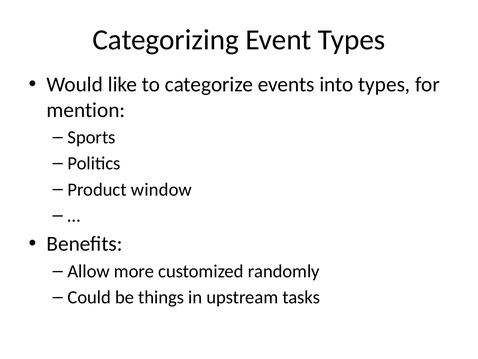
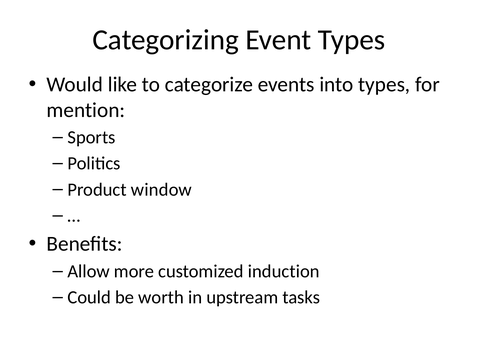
randomly: randomly -> induction (284, 271)
things: things -> worth (161, 297)
